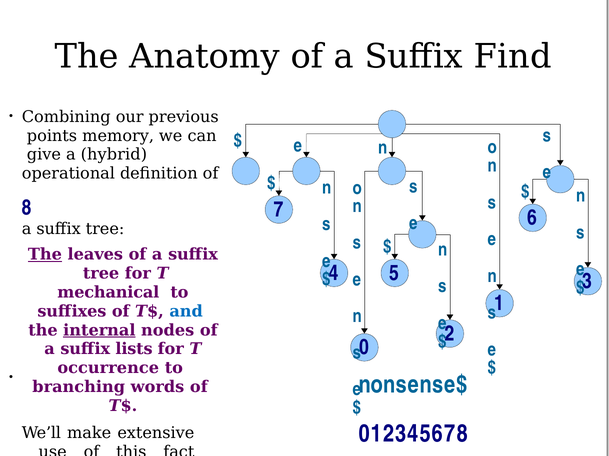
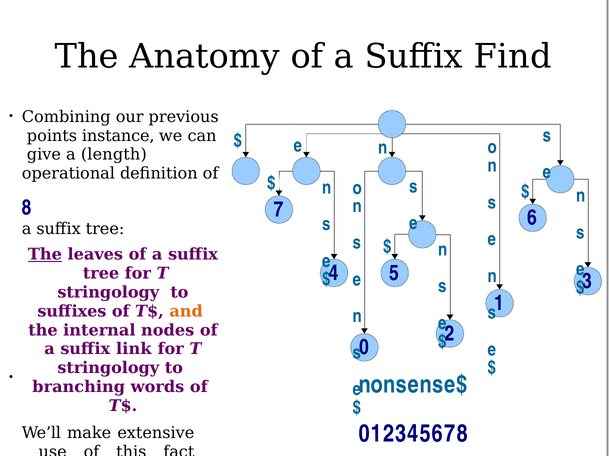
memory: memory -> instance (118, 136)
hybrid: hybrid -> length (114, 155)
mechanical: mechanical -> stringology (108, 293)
and colour: blue -> orange (186, 312)
internal underline: present -> none (99, 330)
lists: lists -> link (134, 349)
occurrence: occurrence -> stringology (108, 368)
